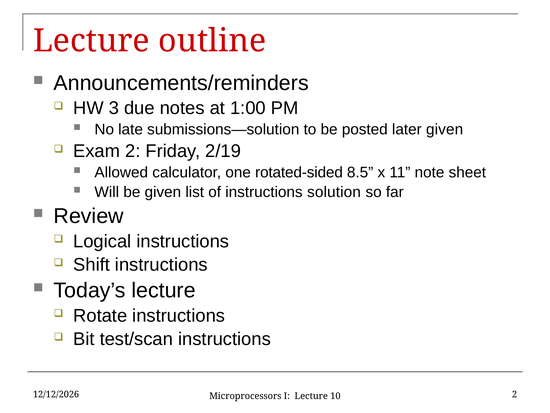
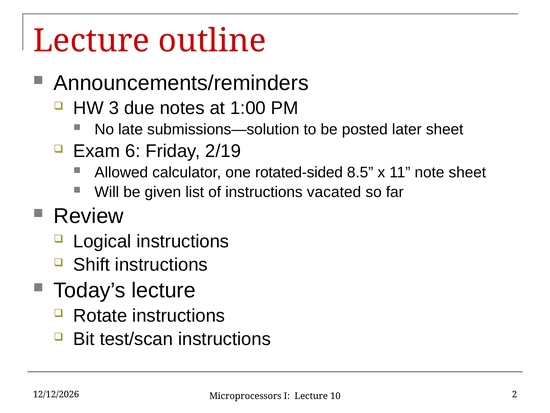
later given: given -> sheet (445, 129)
Exam 2: 2 -> 6 (133, 151)
solution: solution -> vacated (334, 192)
